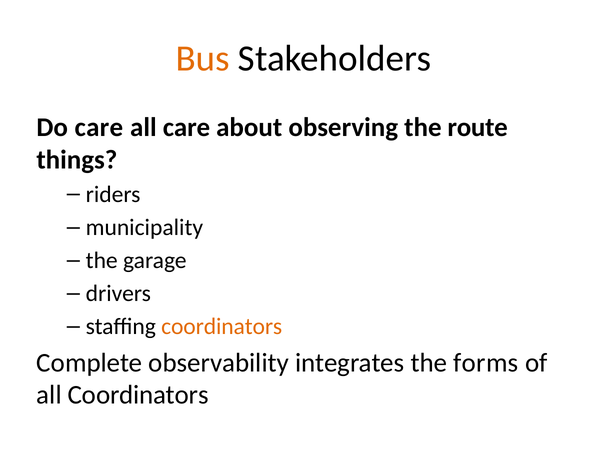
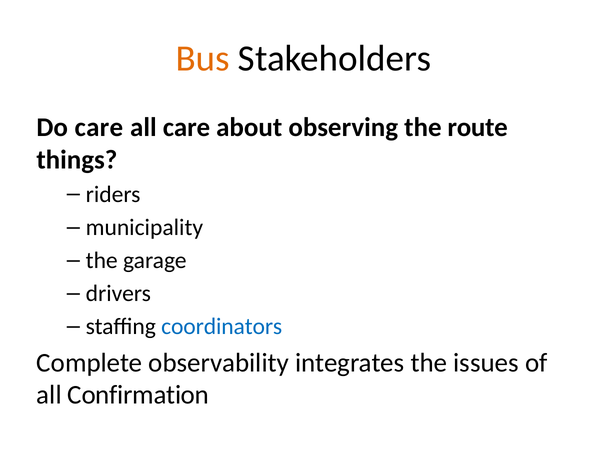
coordinators colour: orange -> blue (222, 327)
forms: forms -> issues (486, 363)
all Coordinators: Coordinators -> Confirmation (138, 395)
